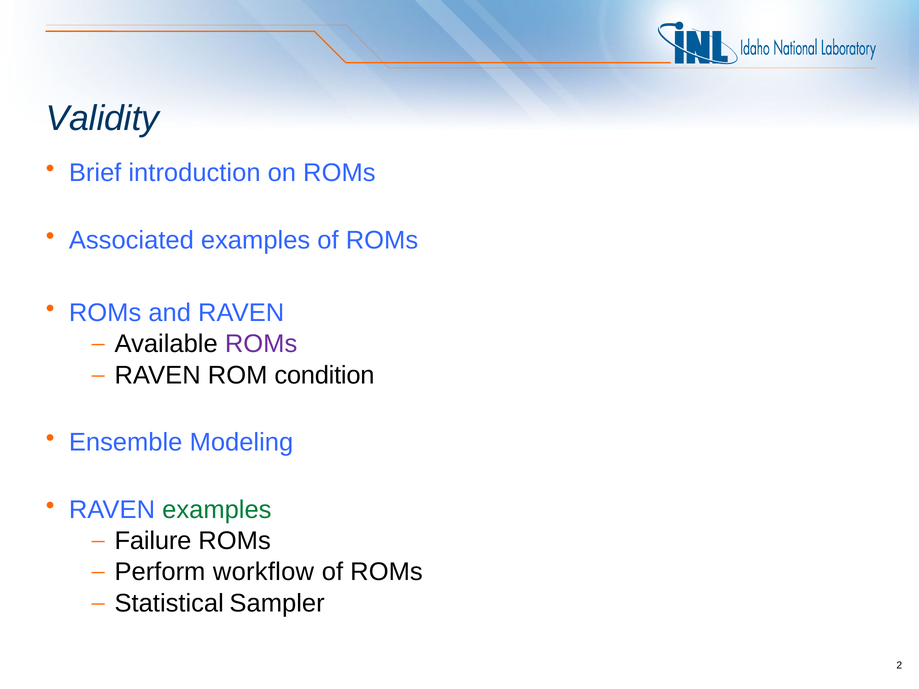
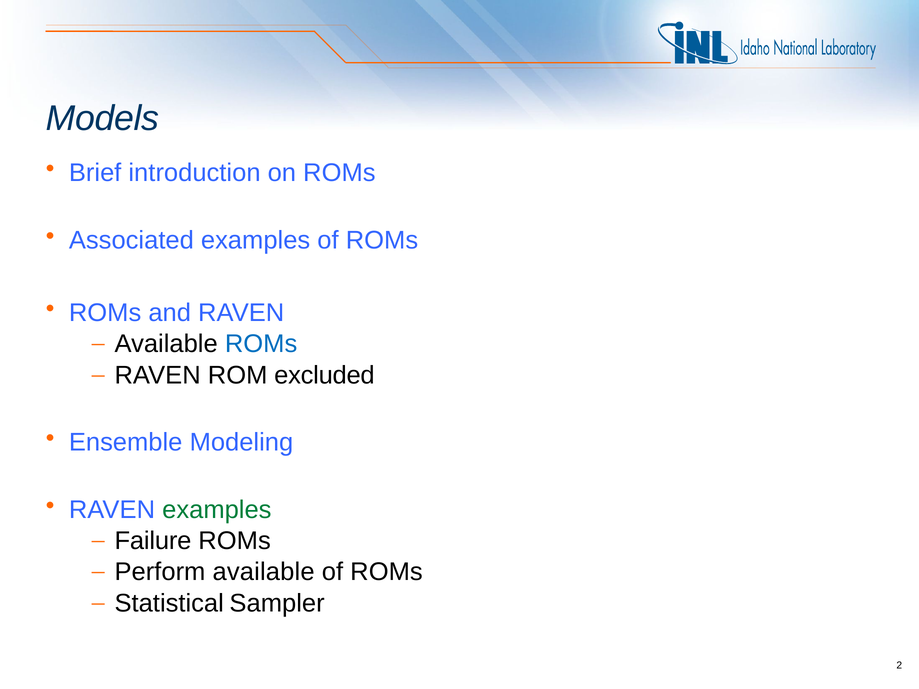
Validity: Validity -> Models (102, 118)
ROMs colour: purple -> blue (261, 344)
condition: condition -> excluded (324, 375)
Perform workflow: workflow -> available (264, 572)
